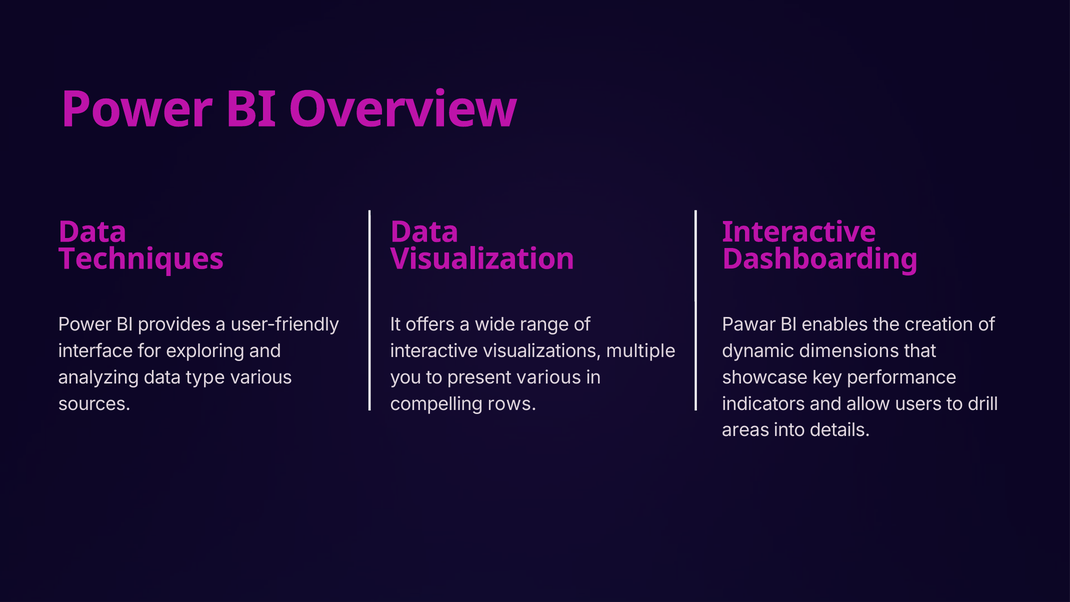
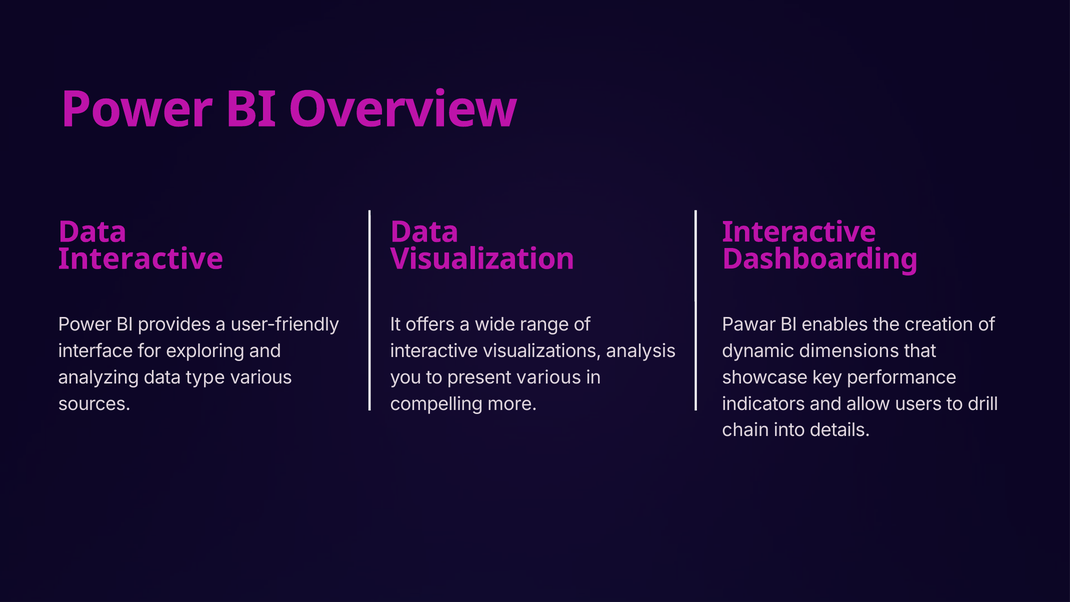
Techniques: Techniques -> Interactive (141, 259)
multiple: multiple -> analysis (641, 351)
rows: rows -> more (512, 404)
areas: areas -> chain (746, 430)
